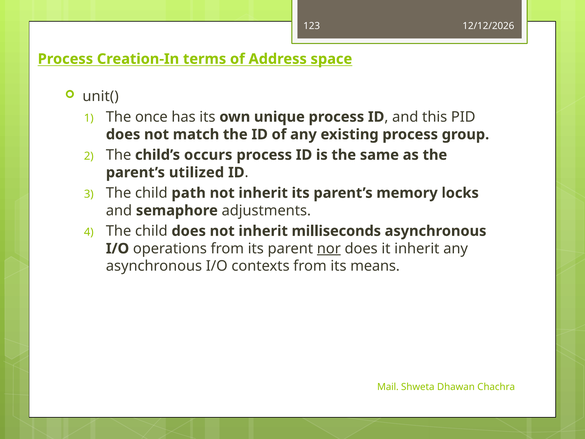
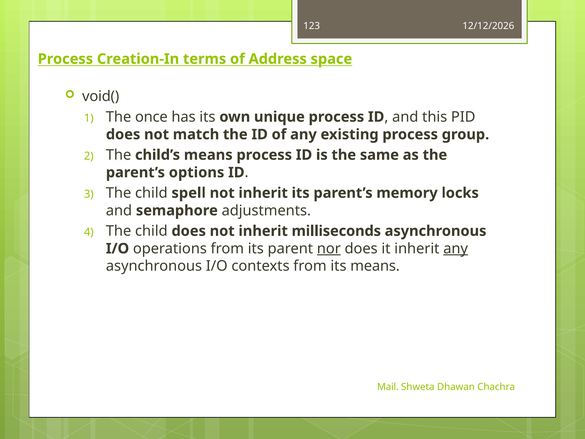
unit(: unit( -> void( (101, 96)
child’s occurs: occurs -> means (208, 155)
utilized: utilized -> options (197, 172)
path: path -> spell (189, 193)
any underline: none -> present (456, 248)
